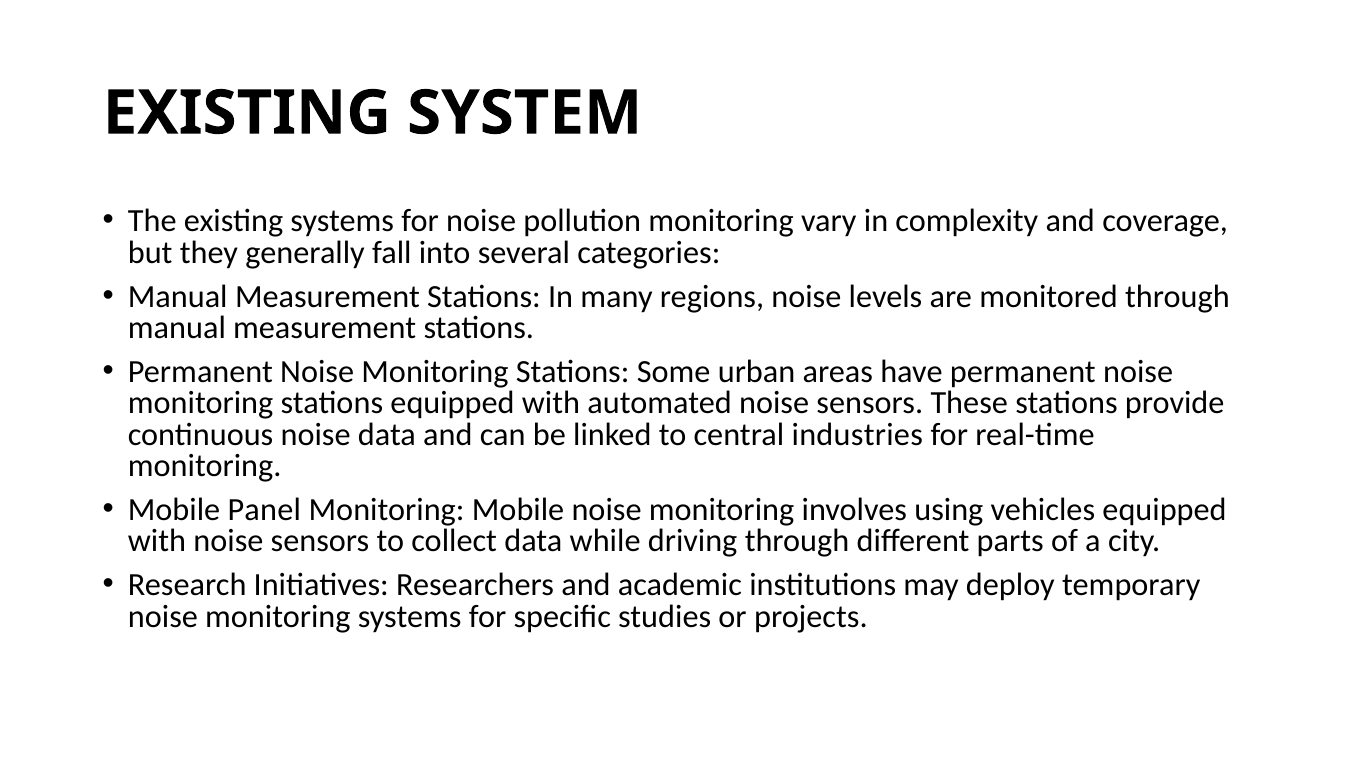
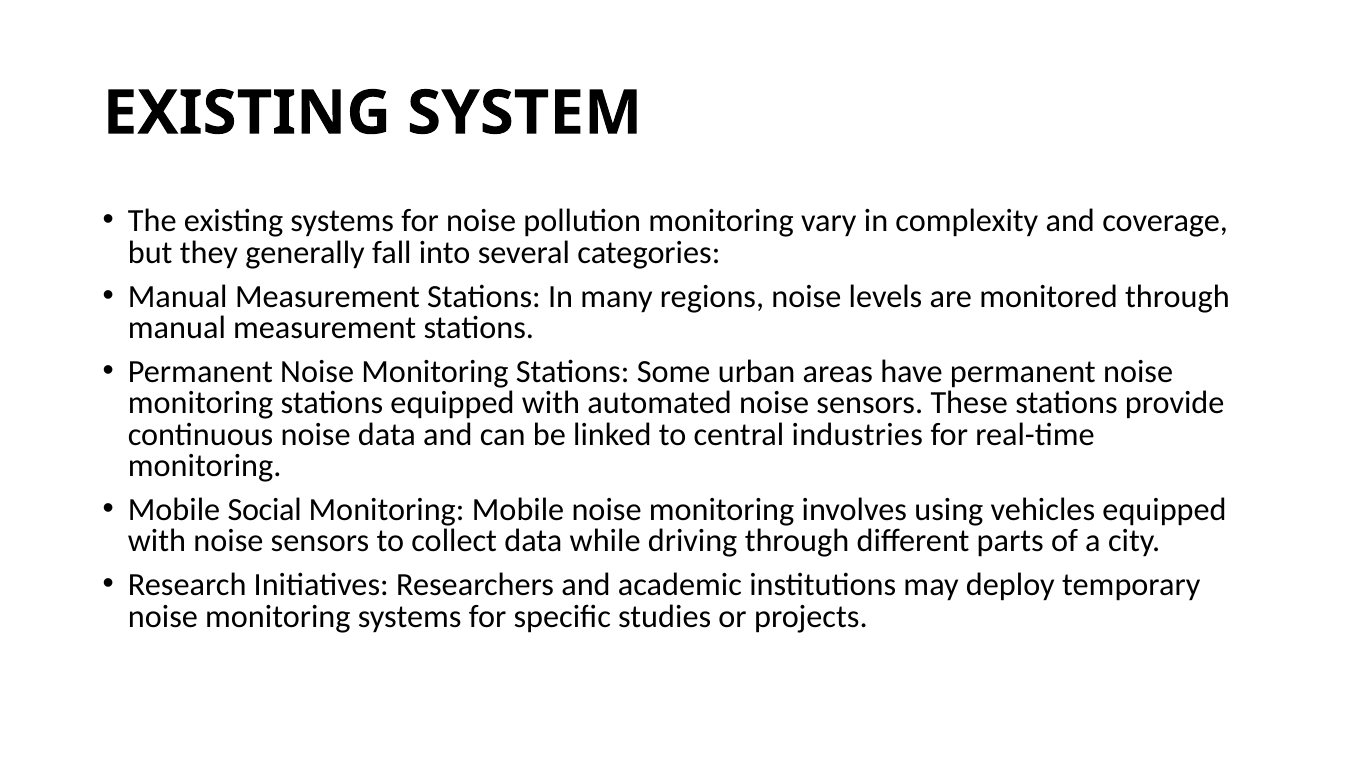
Panel: Panel -> Social (265, 510)
